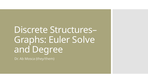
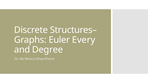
Solve: Solve -> Every (84, 40)
